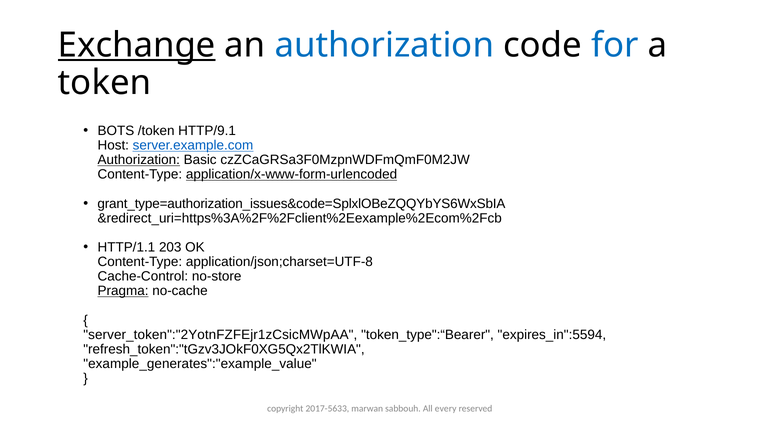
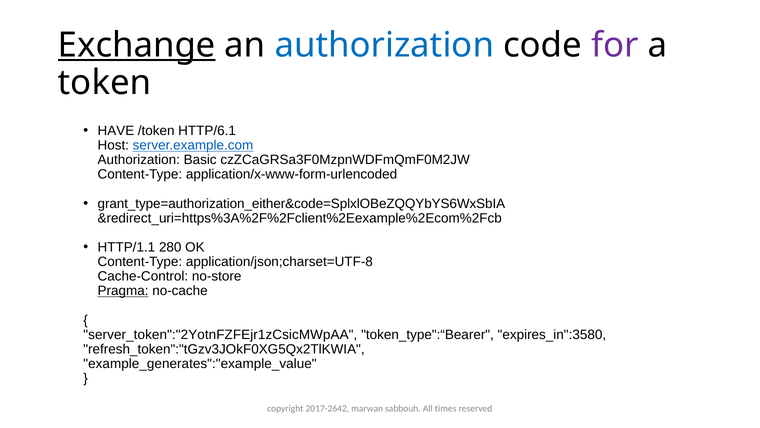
for colour: blue -> purple (615, 45)
BOTS: BOTS -> HAVE (116, 131)
HTTP/9.1: HTTP/9.1 -> HTTP/6.1 (207, 131)
Authorization underline: present -> none (139, 160)
application/x-www-form-urlencoded underline: present -> none (292, 174)
grant_type=authorization_issues&code=SplxlOBeZQQYbYS6WxSbIA: grant_type=authorization_issues&code=SplxlOBeZQQYbYS6WxSbIA -> grant_type=authorization_either&code=SplxlOBeZQQYbYS6WxSbIA (301, 203)
203: 203 -> 280 (170, 247)
expires_in":5594: expires_in":5594 -> expires_in":3580 (552, 334)
2017-5633: 2017-5633 -> 2017-2642 (327, 408)
every: every -> times (446, 408)
